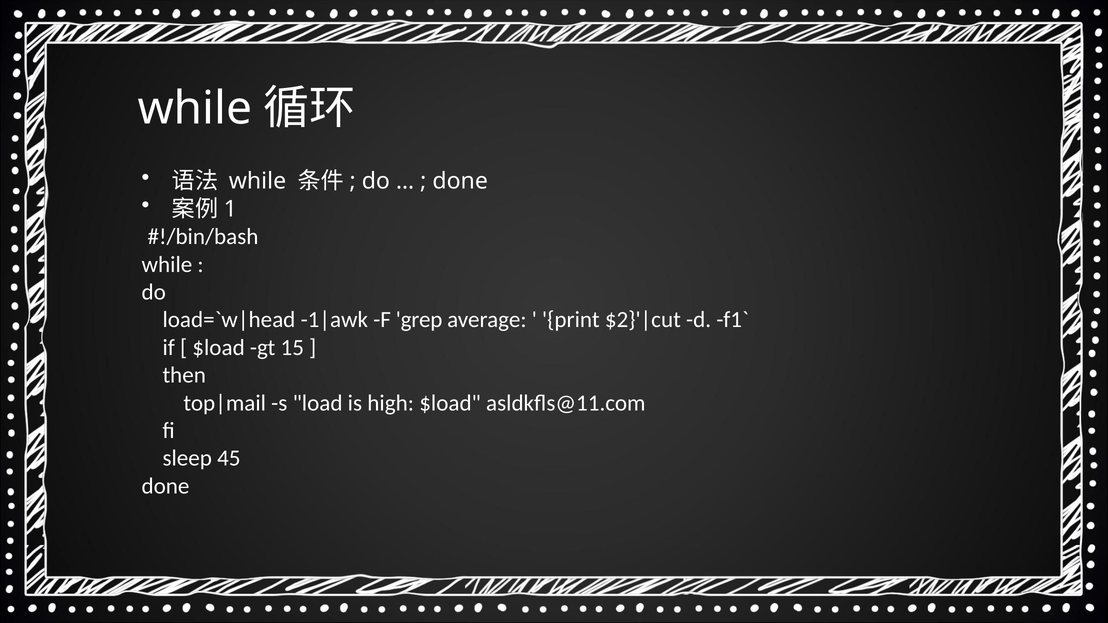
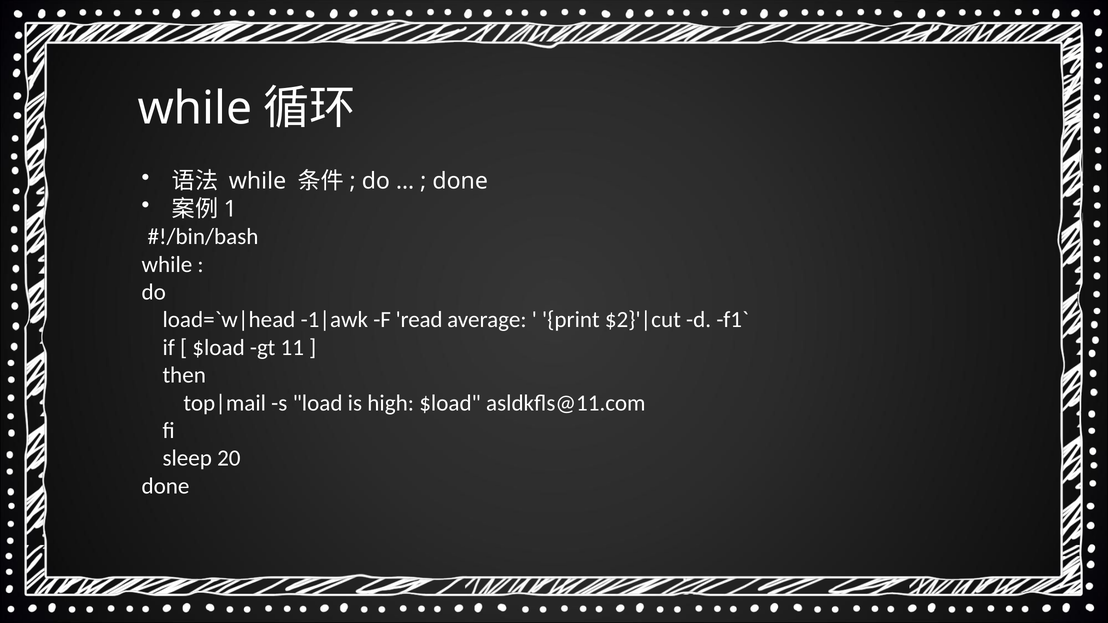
grep: grep -> read (419, 320)
15: 15 -> 11 (292, 348)
45: 45 -> 20 (229, 458)
